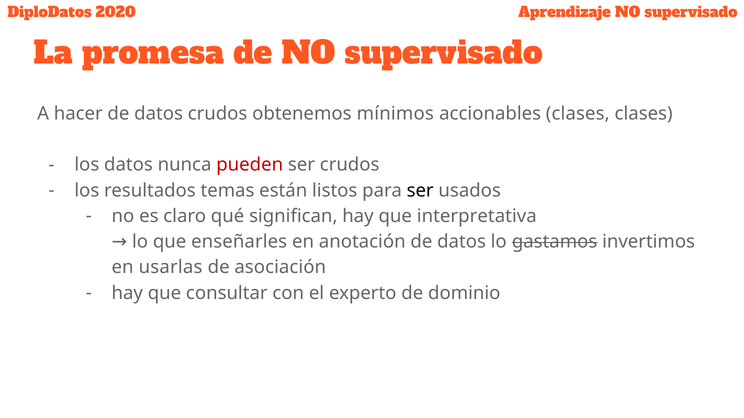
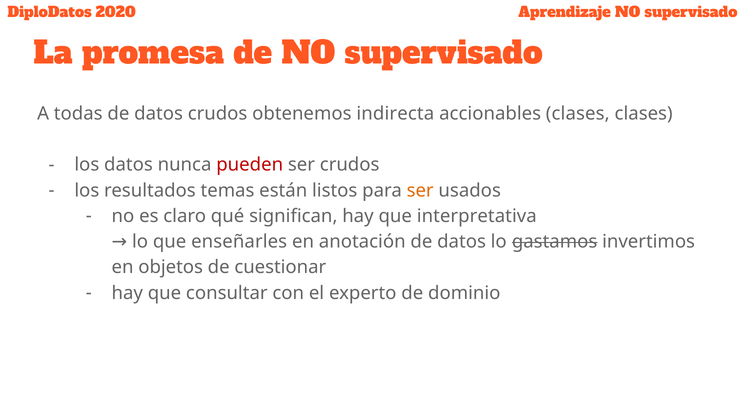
hacer: hacer -> todas (78, 114)
mínimos: mínimos -> indirecta (395, 114)
ser colour: black -> orange (420, 191)
usarlas: usarlas -> objetos (171, 268)
asociación: asociación -> cuestionar (280, 268)
